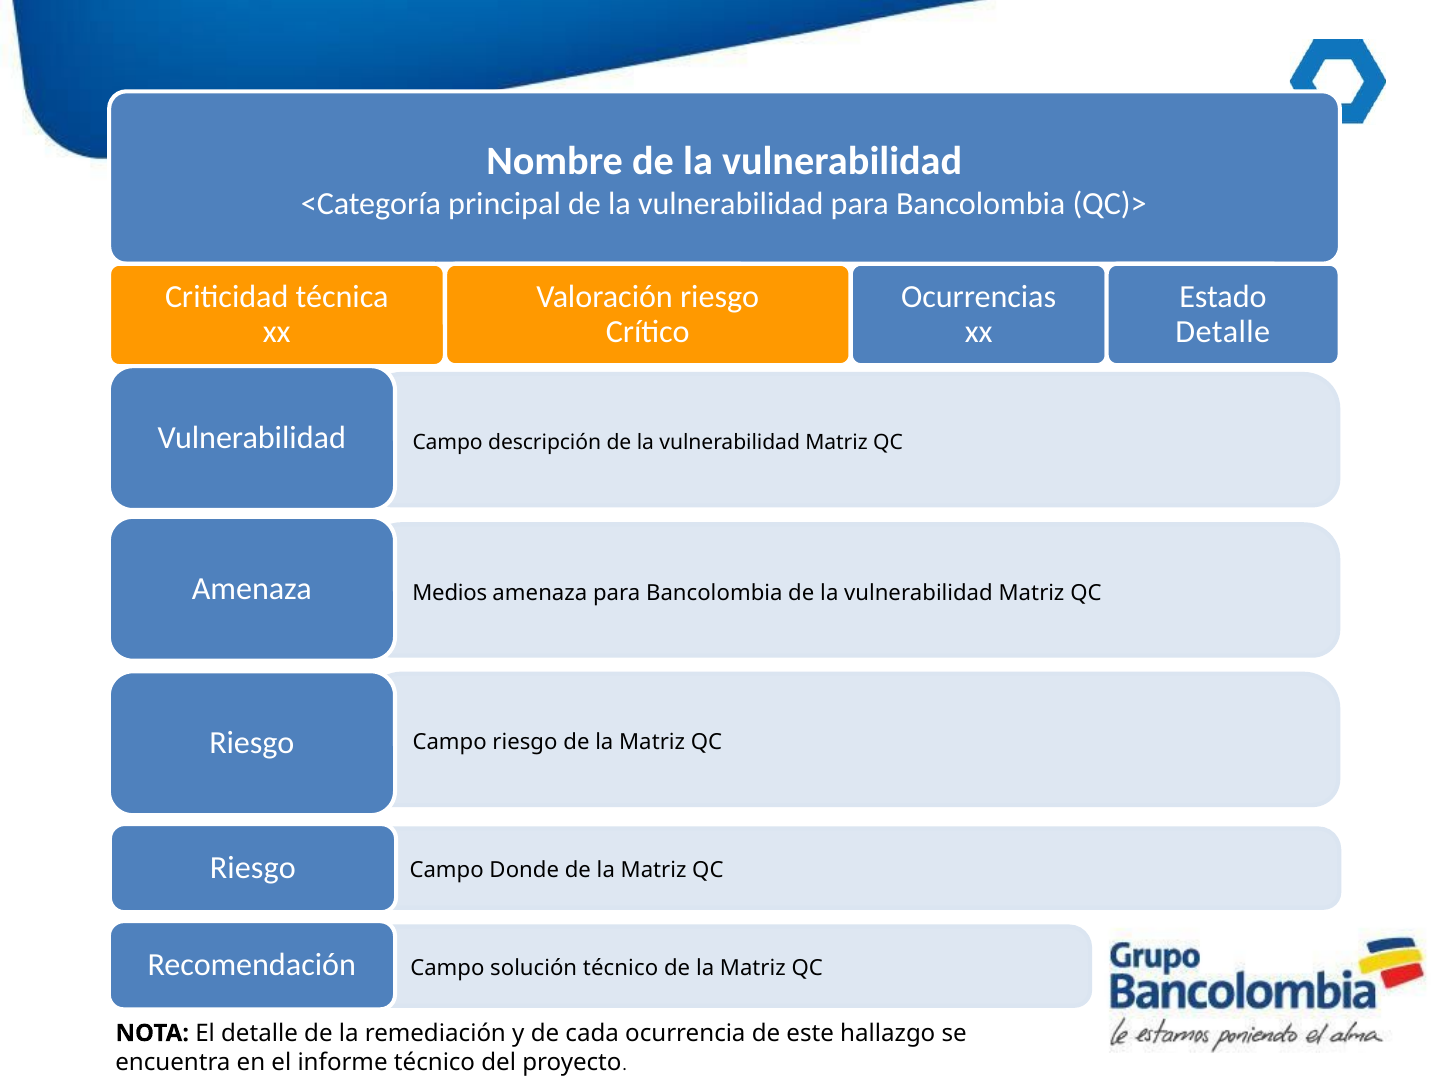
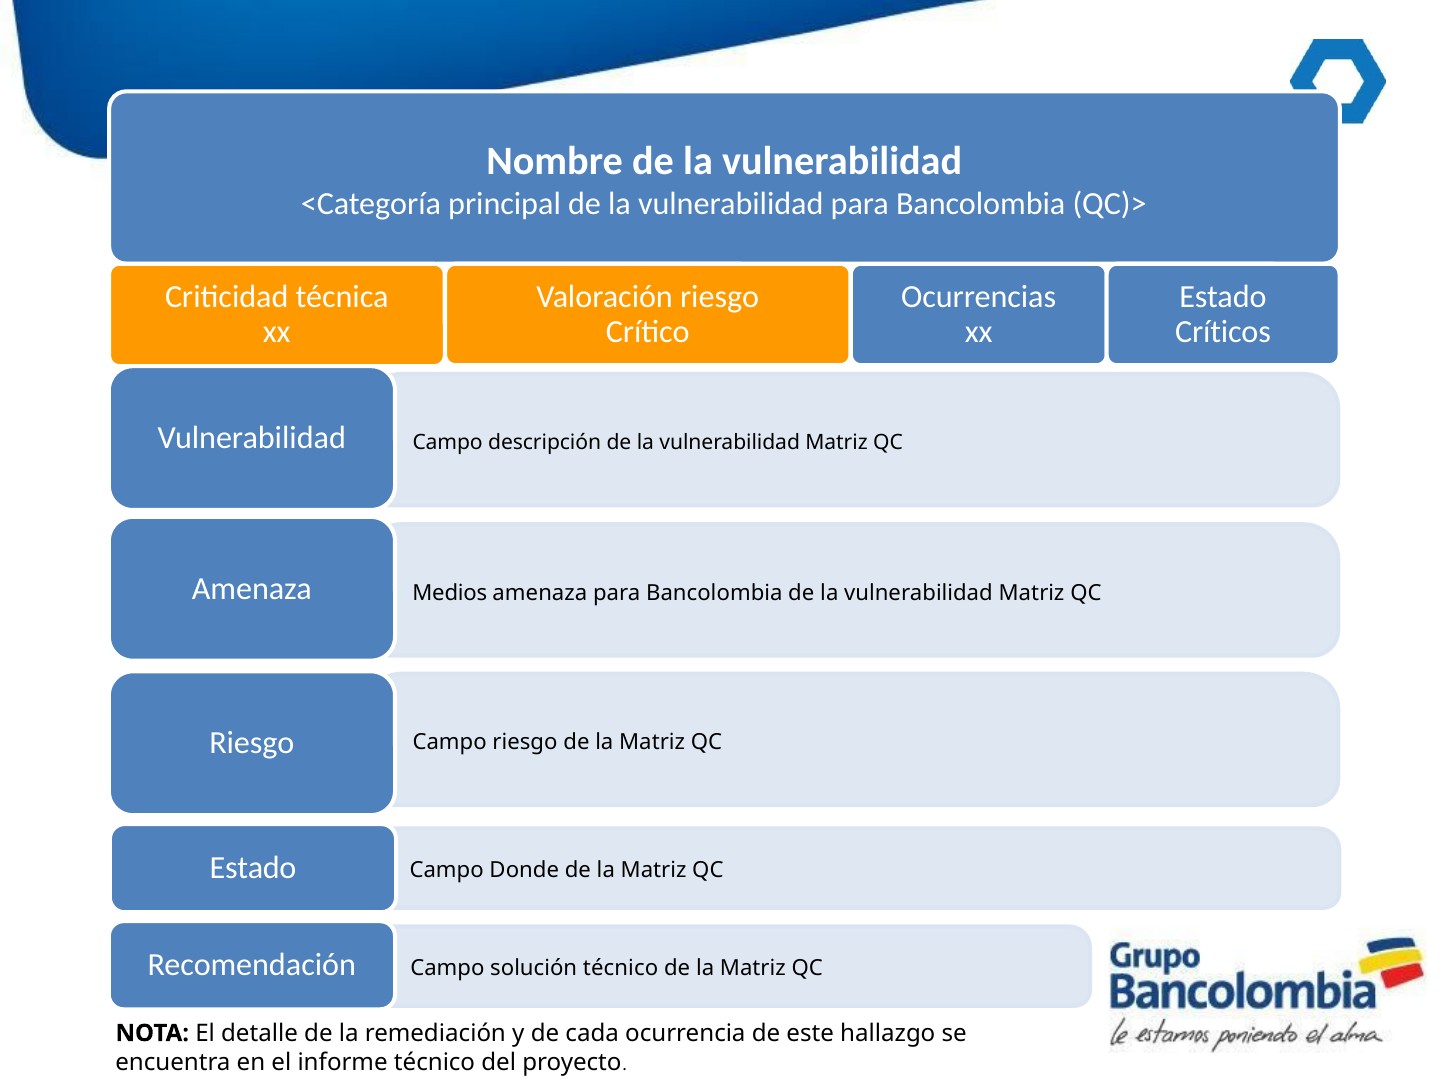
Detalle: Detalle -> Críticos (1223, 332)
Riesgo: Riesgo -> Estado (253, 868)
